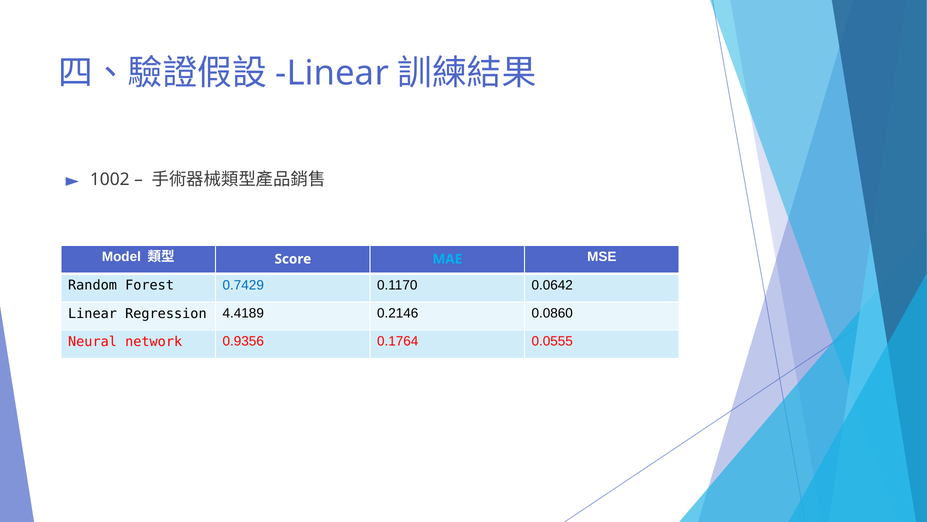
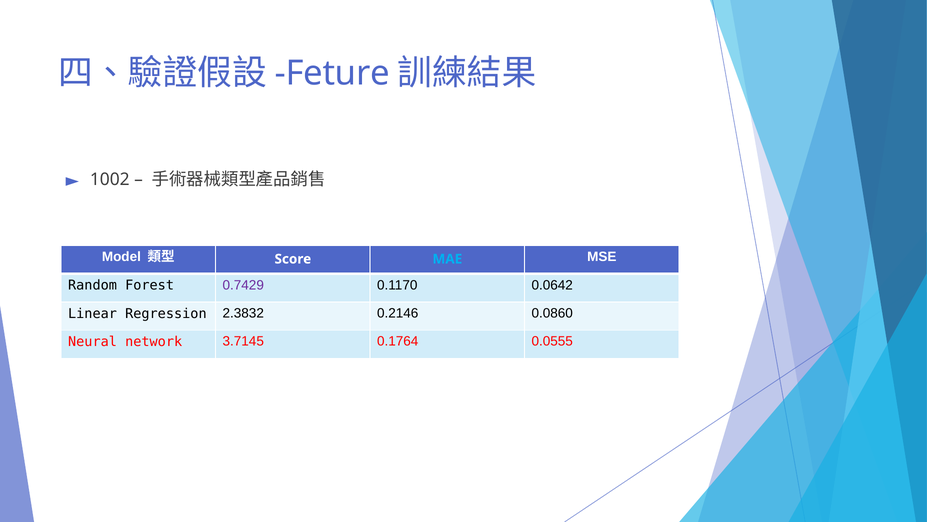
Linear: Linear -> Feture (332, 73)
0.7429 colour: blue -> purple (243, 285)
4.4189: 4.4189 -> 2.3832 (243, 313)
0.9356: 0.9356 -> 3.7145 (243, 341)
